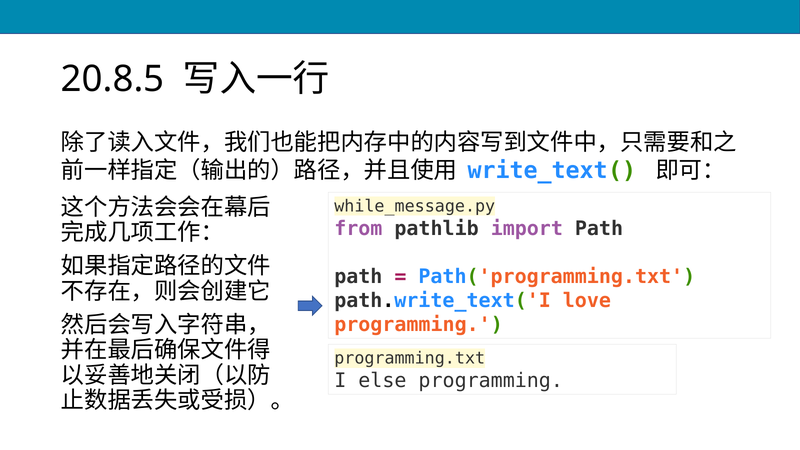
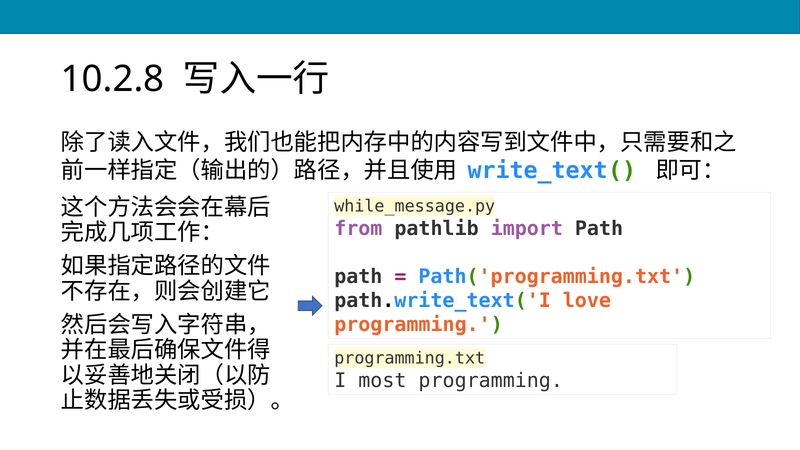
20.8.5: 20.8.5 -> 10.2.8 (113, 79)
else: else -> most (382, 381)
